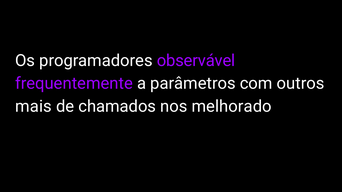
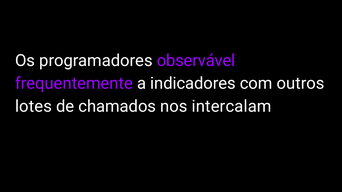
parâmetros: parâmetros -> indicadores (193, 84)
mais: mais -> lotes (33, 107)
melhorado: melhorado -> intercalam (232, 107)
